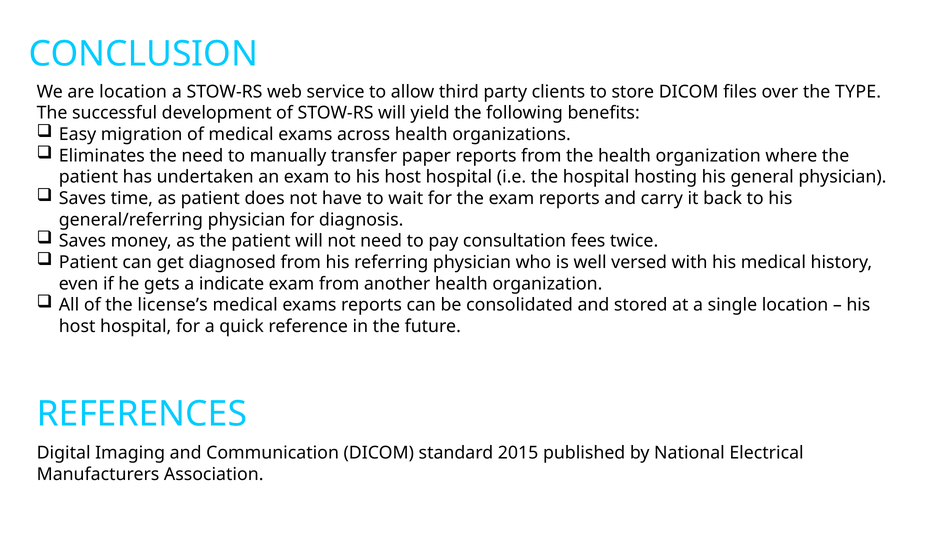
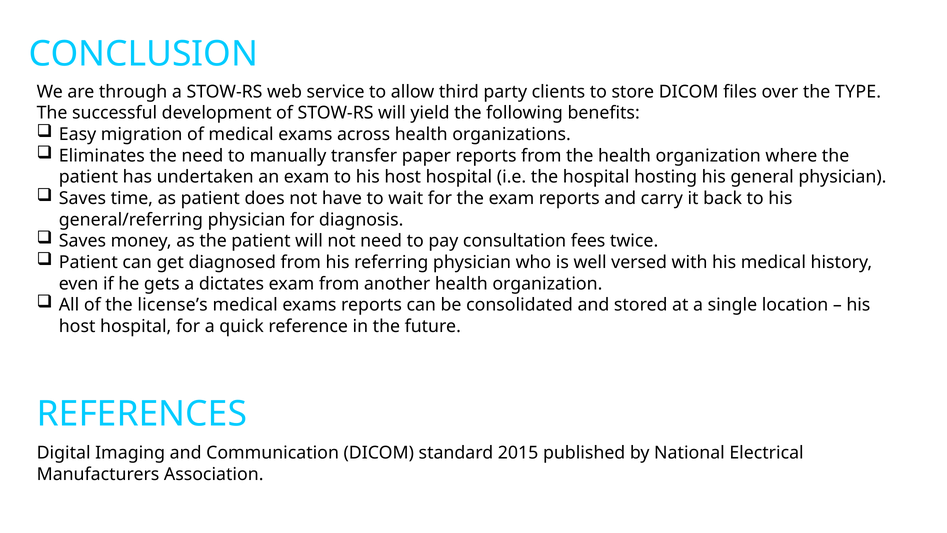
are location: location -> through (133, 92)
indicate: indicate -> dictates (232, 283)
